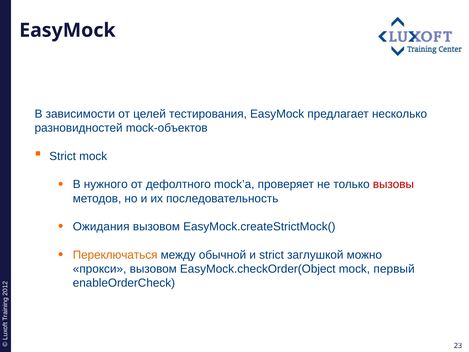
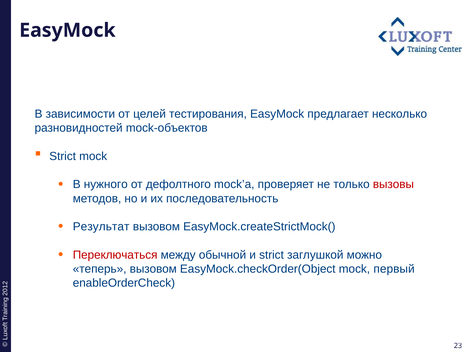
Ожидания: Ожидания -> Результат (101, 226)
Переключаться colour: orange -> red (115, 255)
прокси: прокси -> теперь (100, 269)
